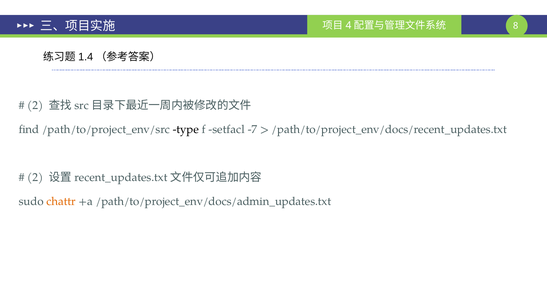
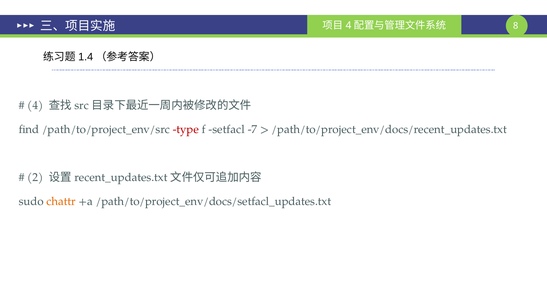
2: 2 -> 4 (35, 105)
type colour: black -> red (186, 129)
/path/to/project_env/docs/admin_updates.txt: /path/to/project_env/docs/admin_updates.txt -> /path/to/project_env/docs/setfacl_updates.txt (214, 201)
